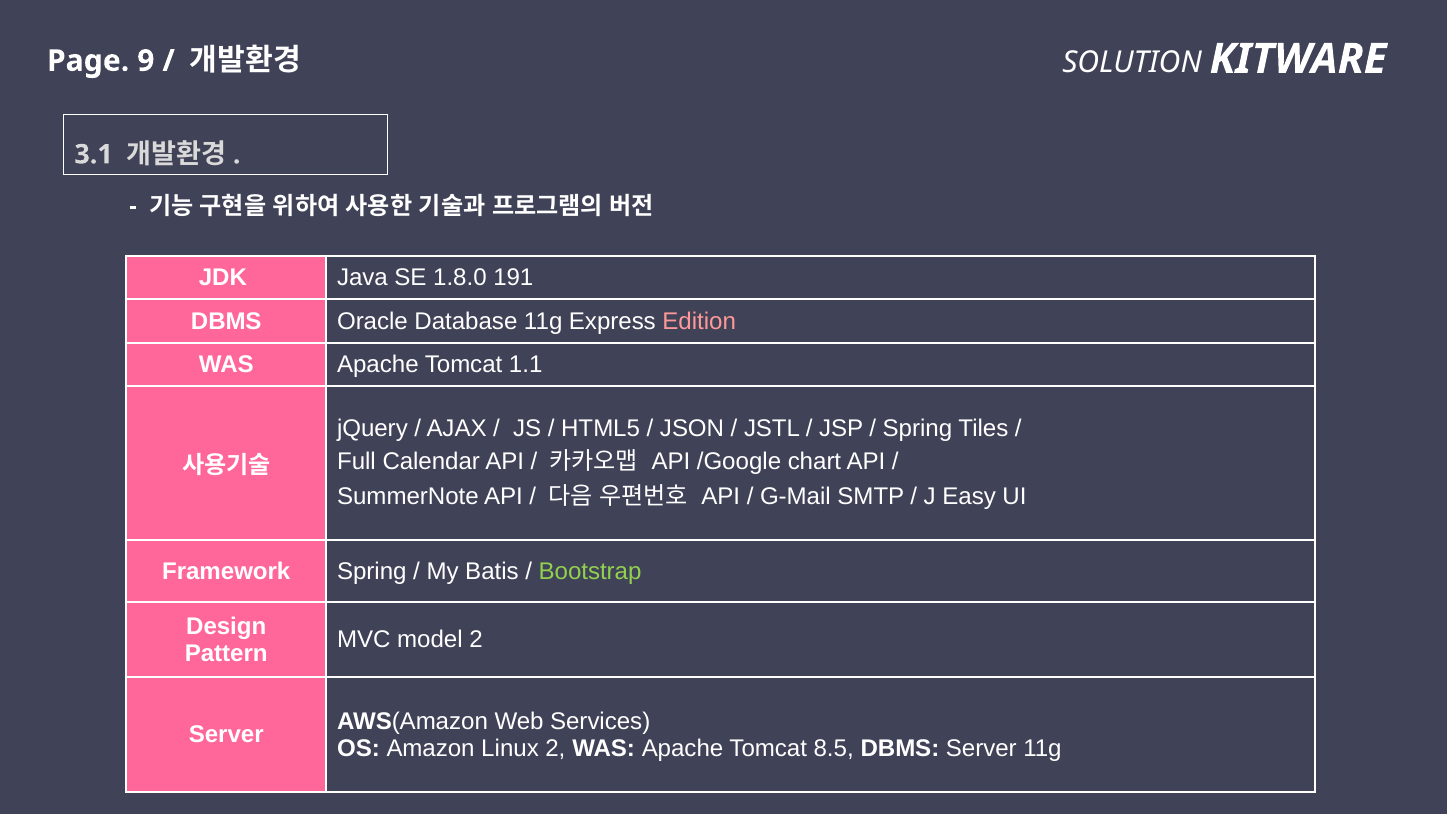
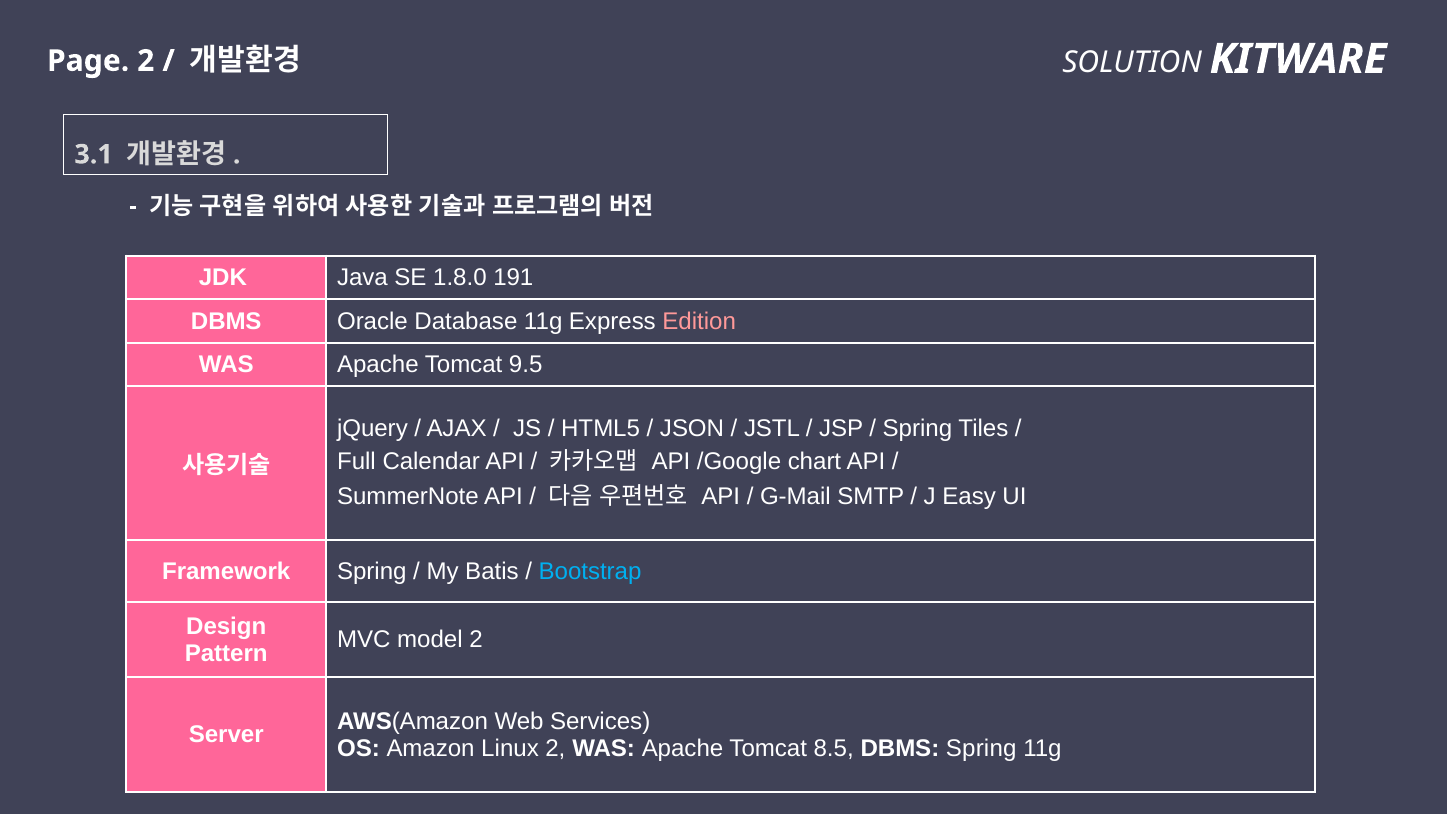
Page 9: 9 -> 2 (146, 61)
1.1: 1.1 -> 9.5 (526, 365)
Bootstrap colour: light green -> light blue (590, 571)
DBMS Server: Server -> Spring (981, 748)
